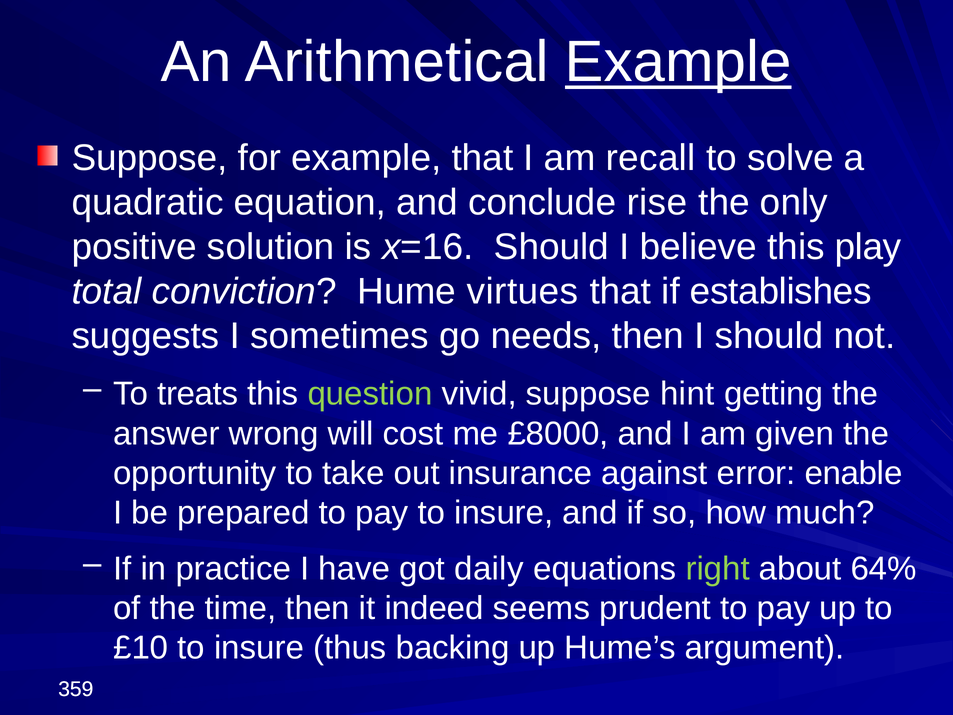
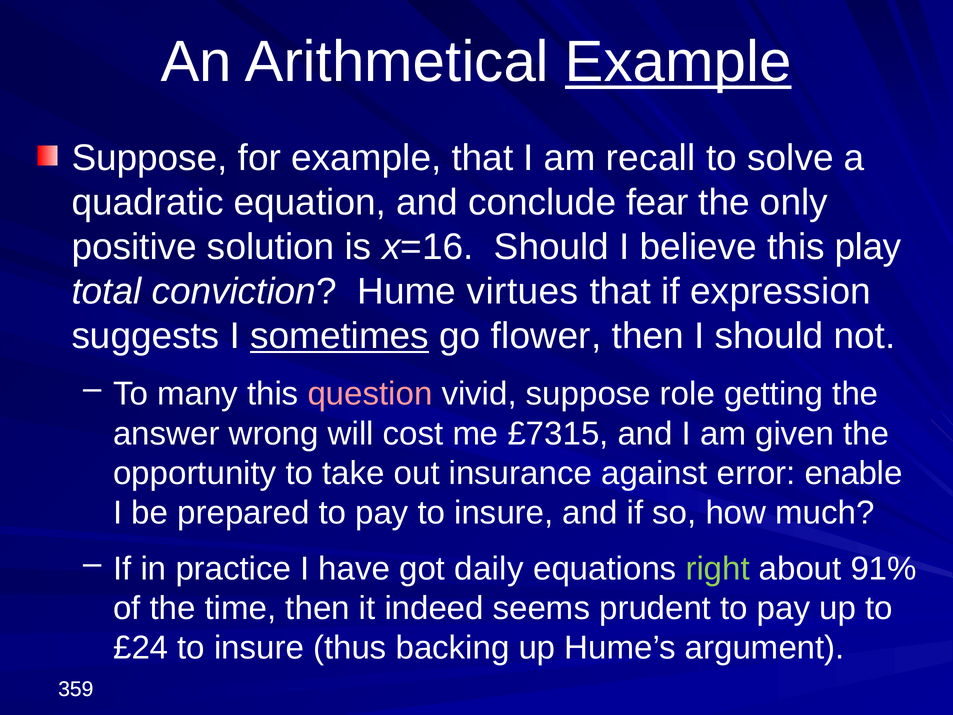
rise: rise -> fear (657, 203)
establishes: establishes -> expression (781, 292)
sometimes underline: none -> present (340, 336)
needs: needs -> flower (546, 336)
treats: treats -> many (198, 394)
question colour: light green -> pink (370, 394)
hint: hint -> role (687, 394)
£8000: £8000 -> £7315 (558, 433)
64%: 64% -> 91% (884, 568)
£10: £10 -> £24 (141, 648)
